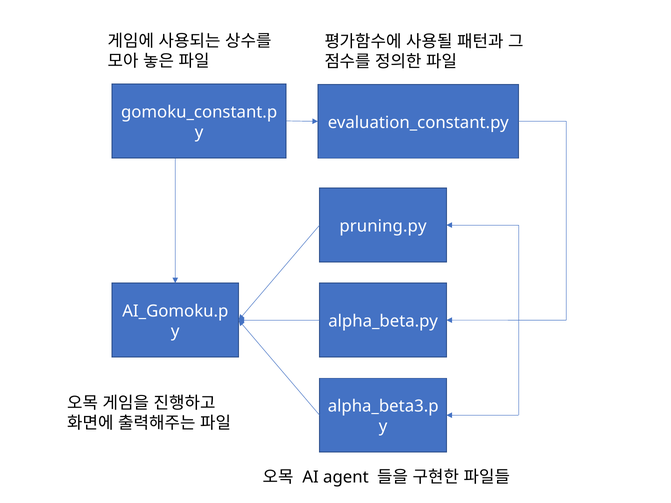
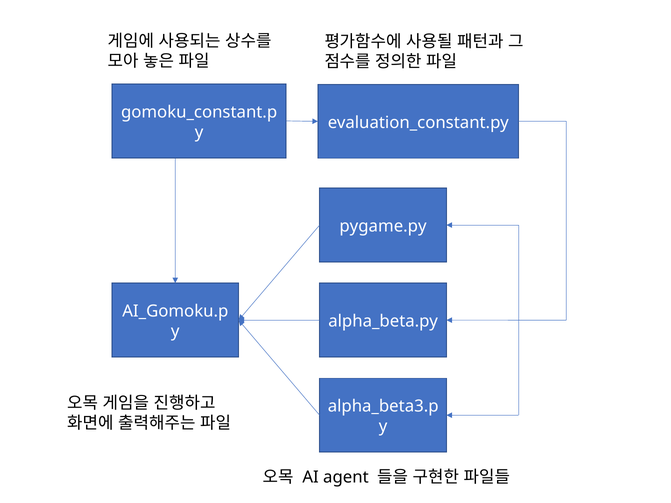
pruning.py: pruning.py -> pygame.py (383, 226)
